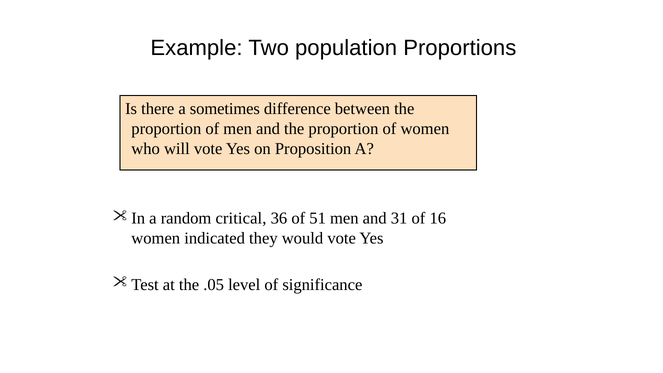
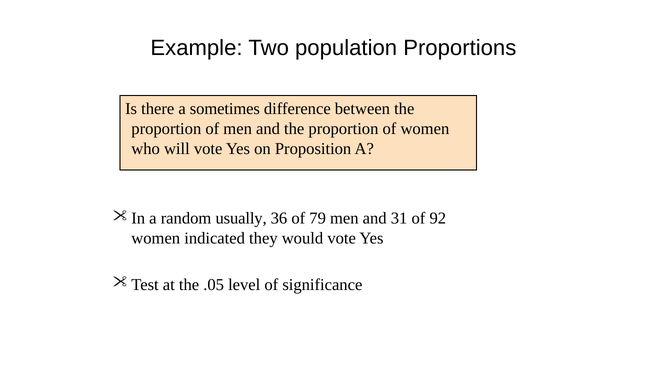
critical: critical -> usually (241, 218)
51: 51 -> 79 (318, 218)
16: 16 -> 92 (438, 218)
